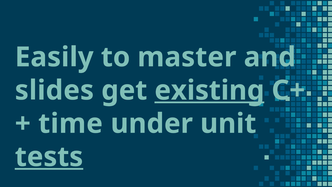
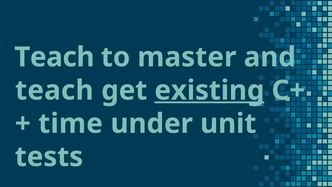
Easily: Easily -> Teach (54, 57)
slides: slides -> teach (54, 90)
tests underline: present -> none (49, 157)
